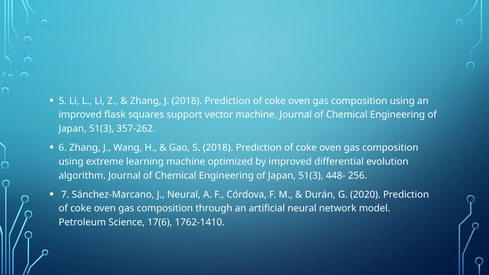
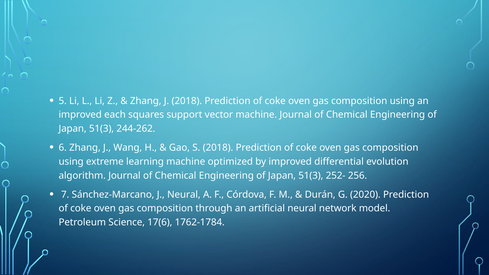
flask: flask -> each (115, 115)
357-262: 357-262 -> 244-262 (136, 129)
448-: 448- -> 252- (336, 176)
1762-1410: 1762-1410 -> 1762-1784 (200, 222)
